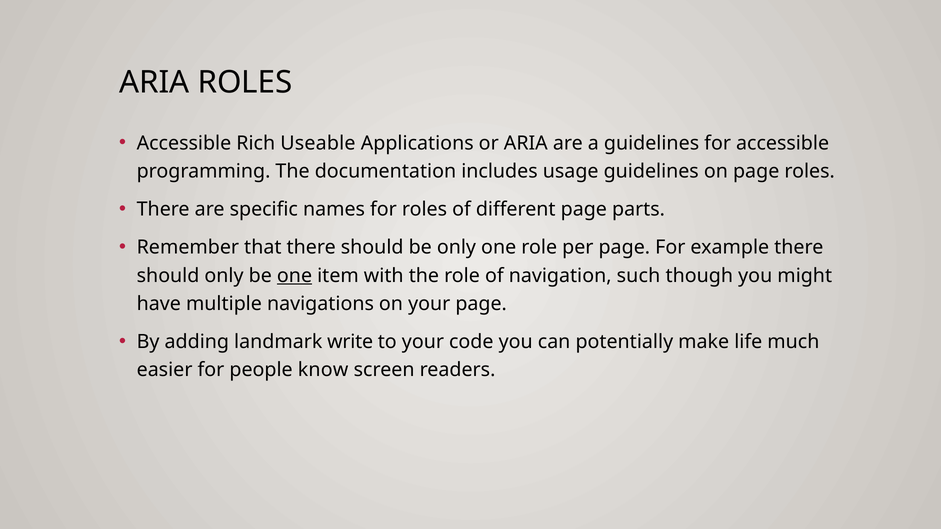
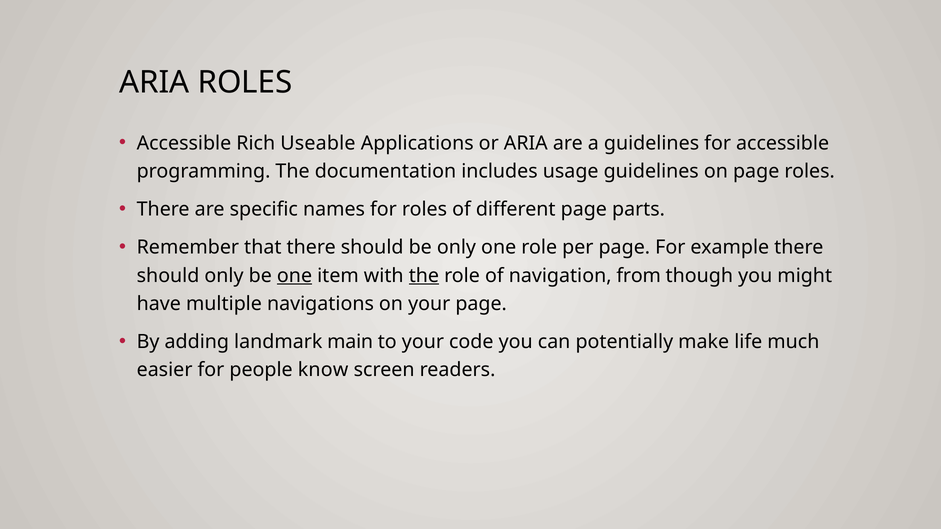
the underline: none -> present (424, 276)
such: such -> from (639, 276)
write: write -> main (350, 342)
